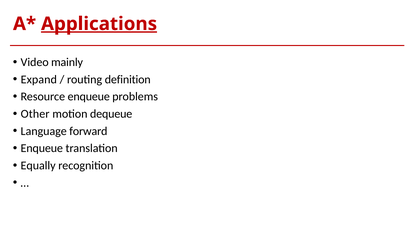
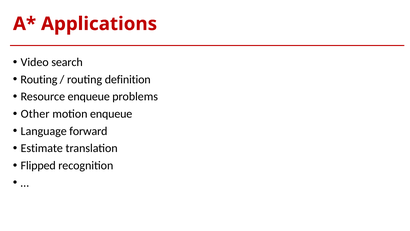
Applications underline: present -> none (99, 24)
mainly: mainly -> search (67, 62)
Expand: Expand -> Routing (39, 79)
motion dequeue: dequeue -> enqueue (111, 114)
Enqueue: Enqueue -> Estimate (42, 148)
Equally: Equally -> Flipped (38, 165)
